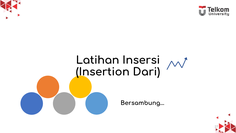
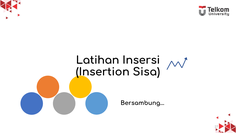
Dari: Dari -> Sisa (146, 72)
